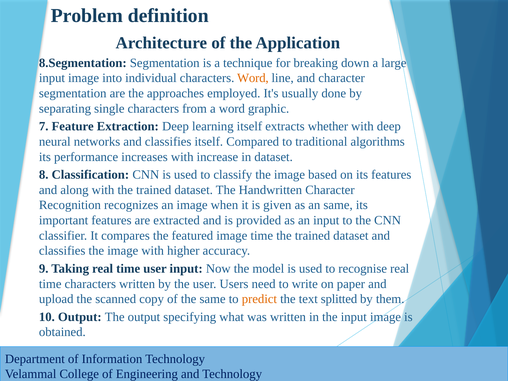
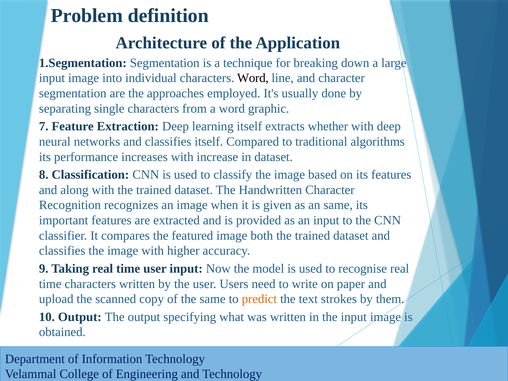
8.Segmentation: 8.Segmentation -> 1.Segmentation (83, 63)
Word colour: orange -> black (253, 78)
image time: time -> both (262, 236)
splitted: splitted -> strokes (339, 299)
